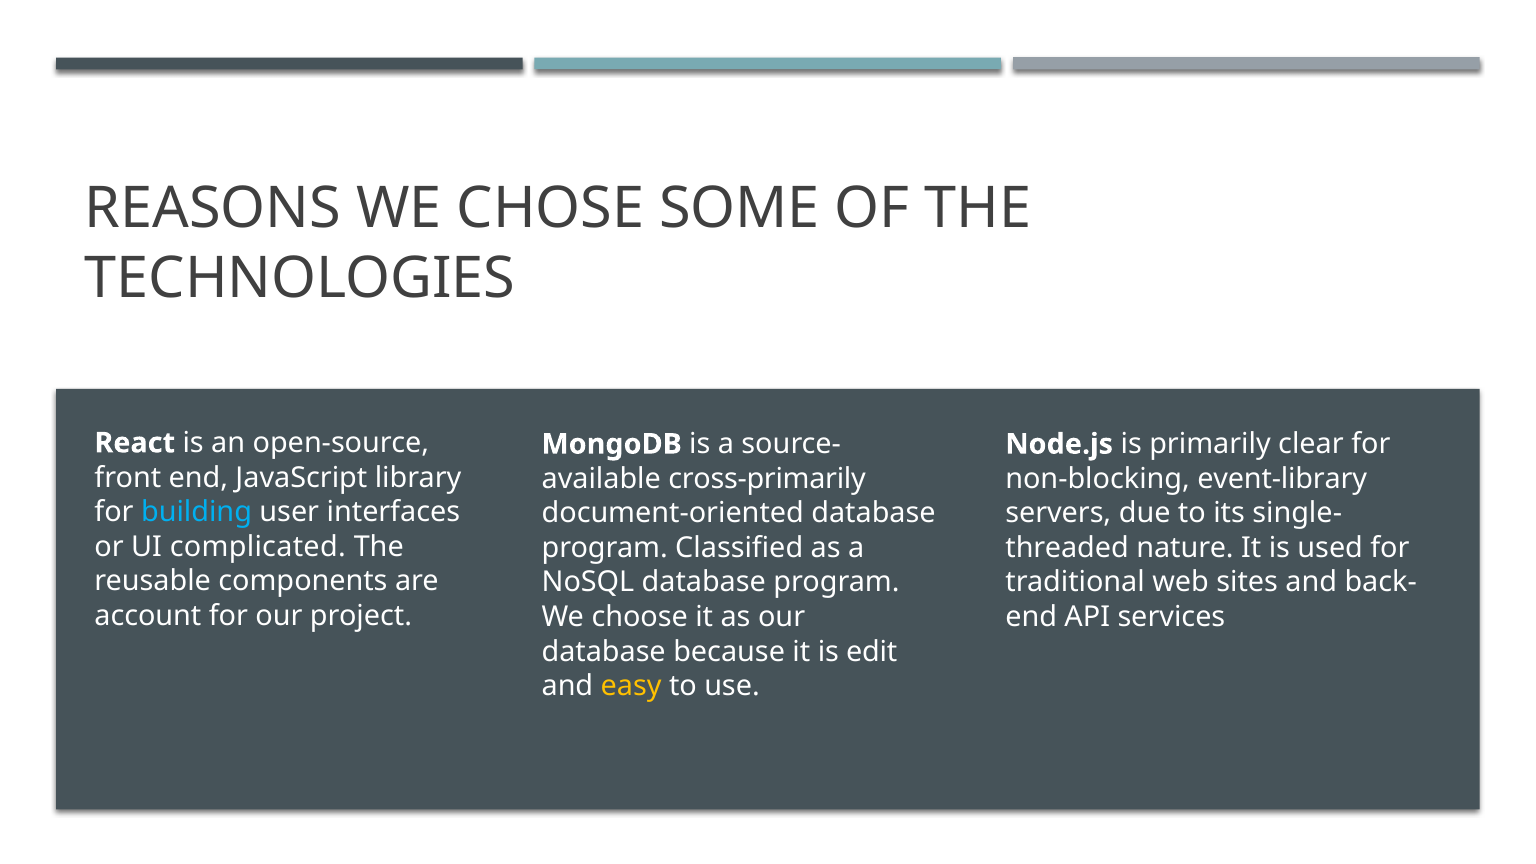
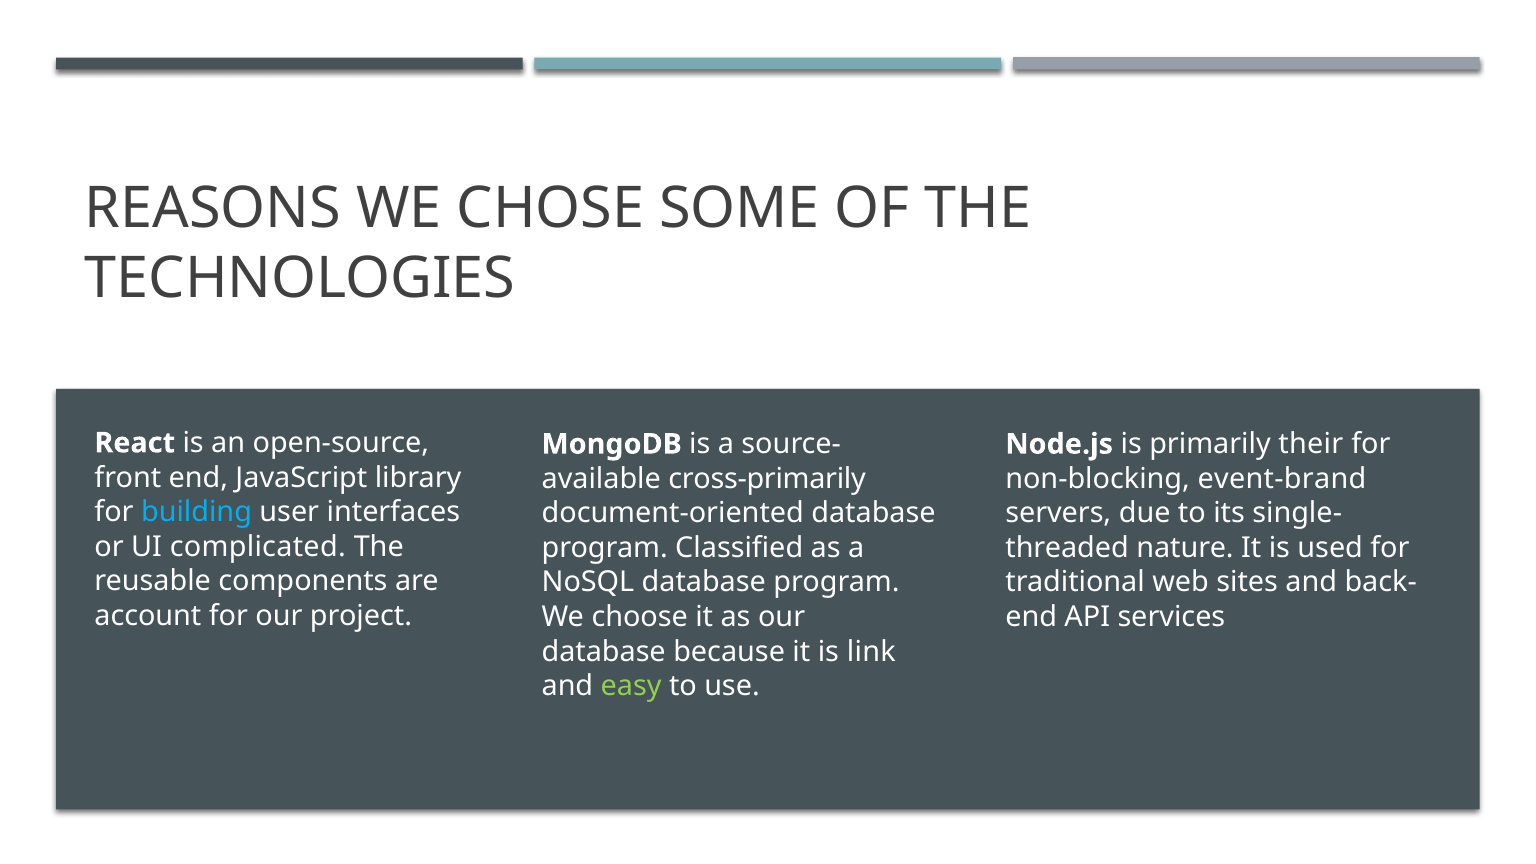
clear: clear -> their (1311, 444)
event-library: event-library -> event-brand (1282, 479)
edit: edit -> link (871, 652)
easy colour: yellow -> light green (631, 686)
